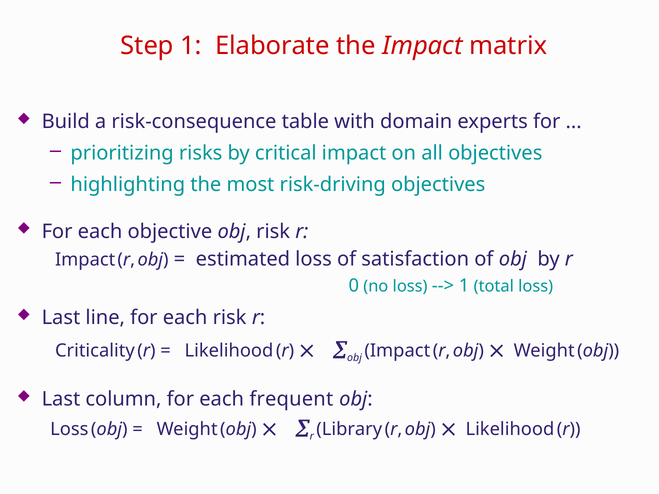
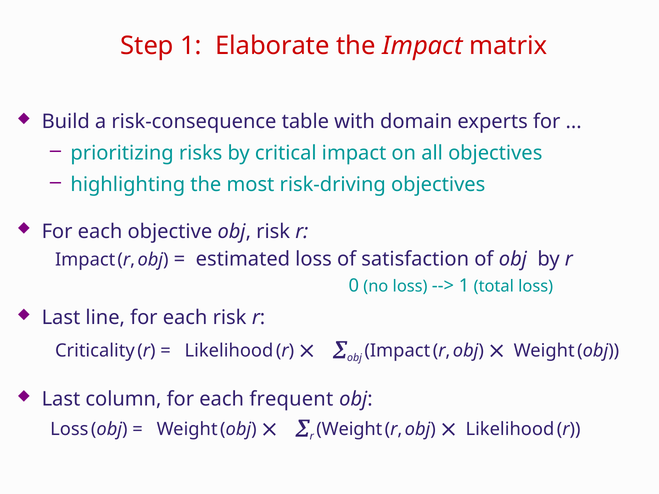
r Library: Library -> Weight (349, 429)
